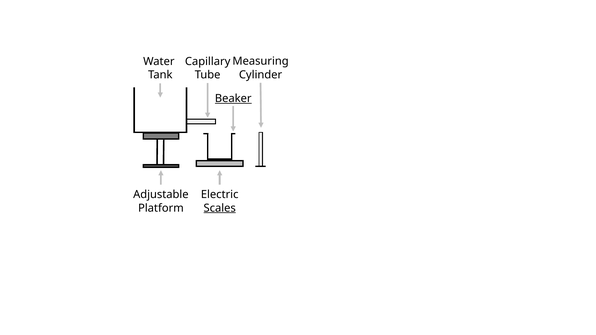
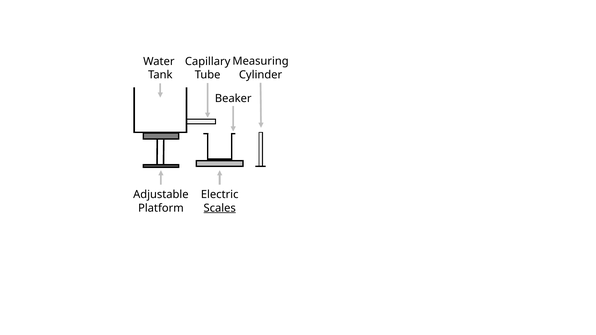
Beaker underline: present -> none (233, 98)
